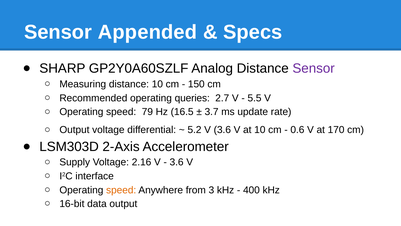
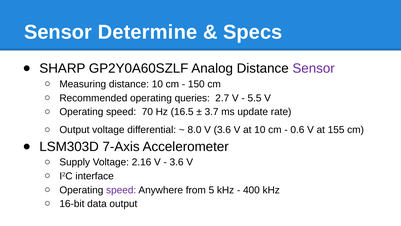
Appended: Appended -> Determine (148, 32)
79: 79 -> 70 (147, 112)
5.2: 5.2 -> 8.0 (194, 130)
170: 170 -> 155 (336, 130)
2-Axis: 2-Axis -> 7-Axis (121, 146)
speed colour: orange -> purple (121, 190)
3: 3 -> 5 (211, 190)
